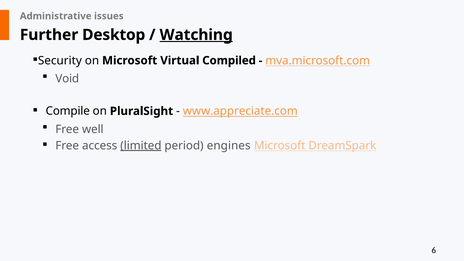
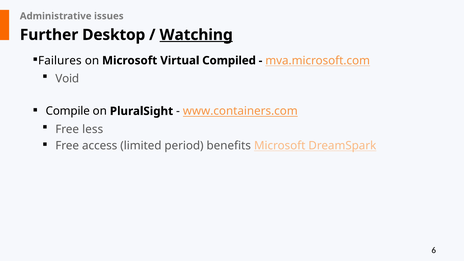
Security: Security -> Failures (60, 61)
www.appreciate.com: www.appreciate.com -> www.containers.com (240, 111)
well: well -> less (93, 129)
limited underline: present -> none (141, 146)
engines: engines -> benefits (229, 146)
